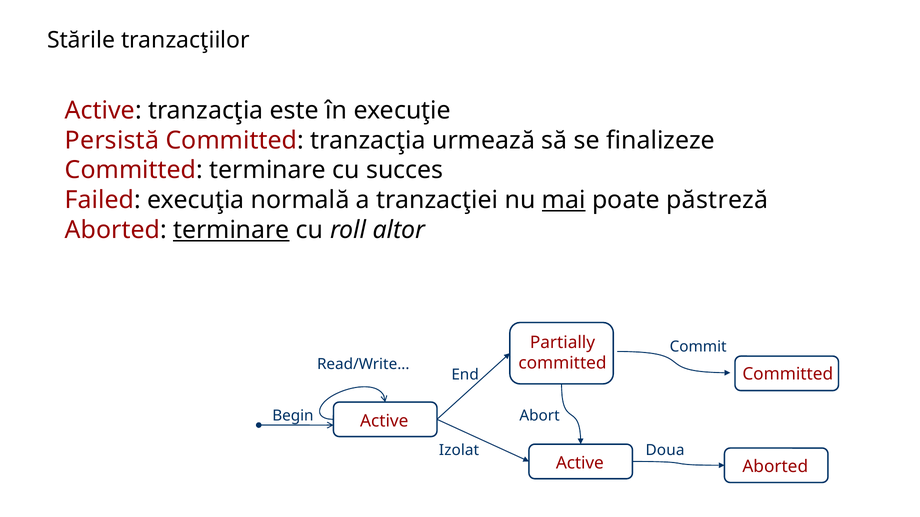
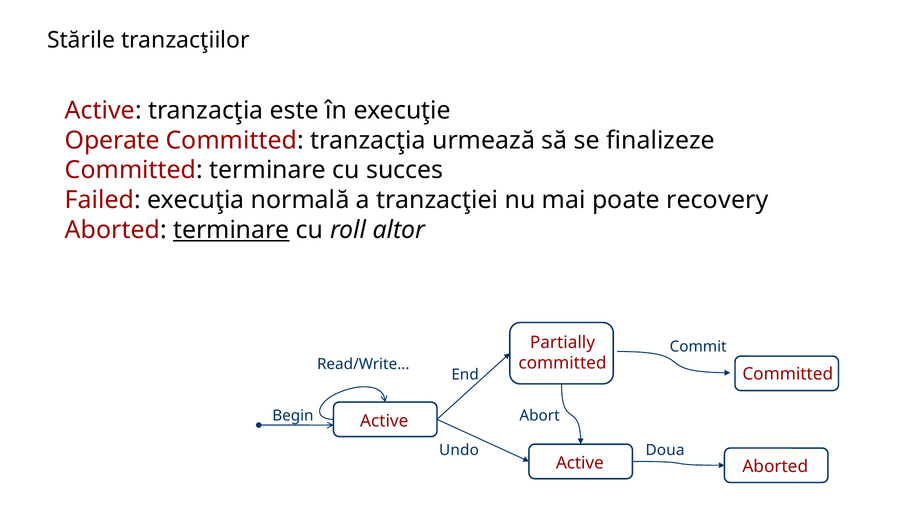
Persistă: Persistă -> Operate (112, 140)
mai underline: present -> none (564, 200)
păstreză: păstreză -> recovery (717, 200)
Izolat: Izolat -> Undo (459, 451)
